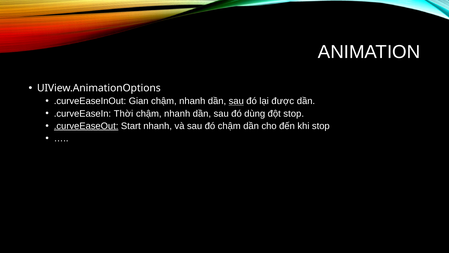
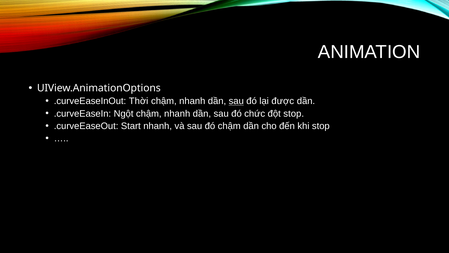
Gian: Gian -> Thời (139, 101)
Thời: Thời -> Ngột (124, 113)
dùng: dùng -> chức (255, 113)
.curveEaseOut underline: present -> none (86, 126)
